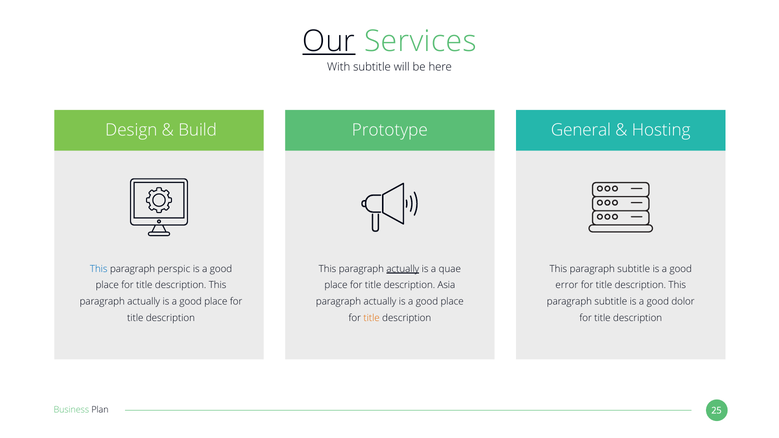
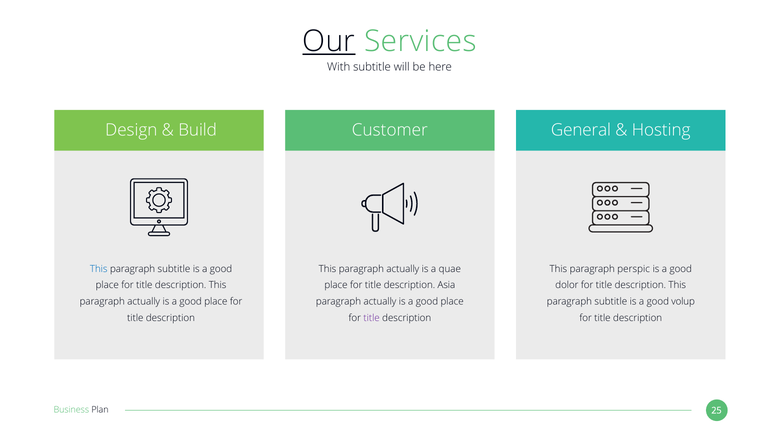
Prototype: Prototype -> Customer (390, 130)
perspic: perspic -> subtitle (174, 269)
actually underline: present -> none (403, 269)
subtitle: subtitle -> perspic (634, 269)
error: error -> dolor (567, 285)
dolor: dolor -> volup (683, 302)
title colour: orange -> purple (372, 318)
